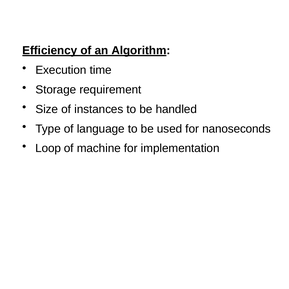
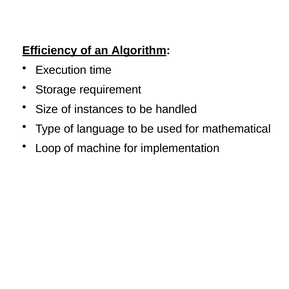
nanoseconds: nanoseconds -> mathematical (237, 129)
